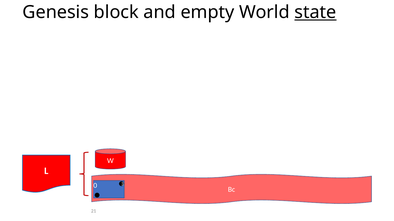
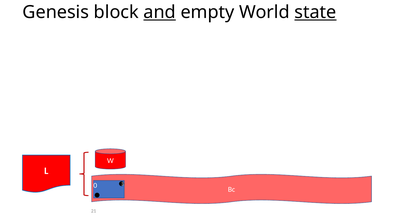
and underline: none -> present (160, 12)
